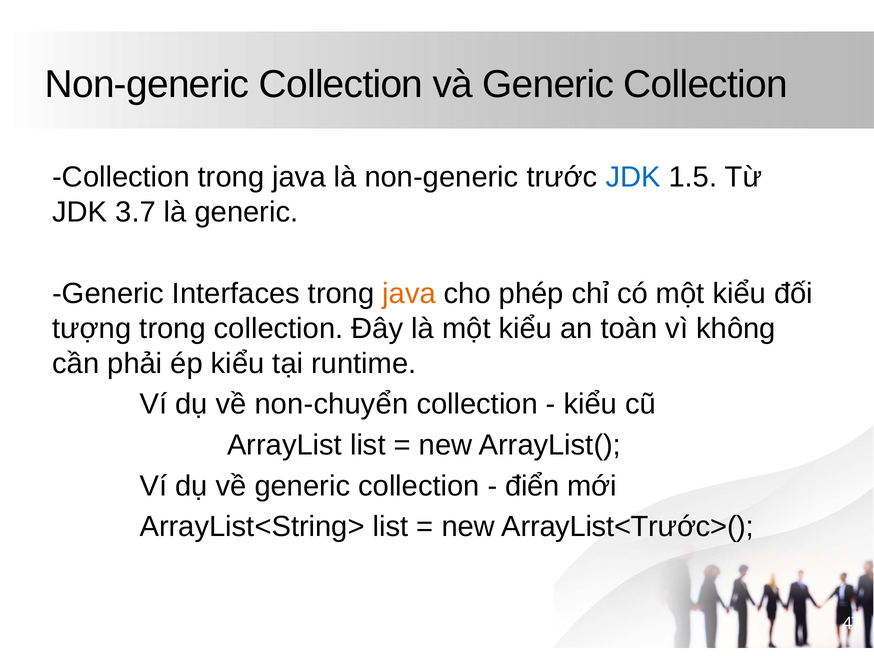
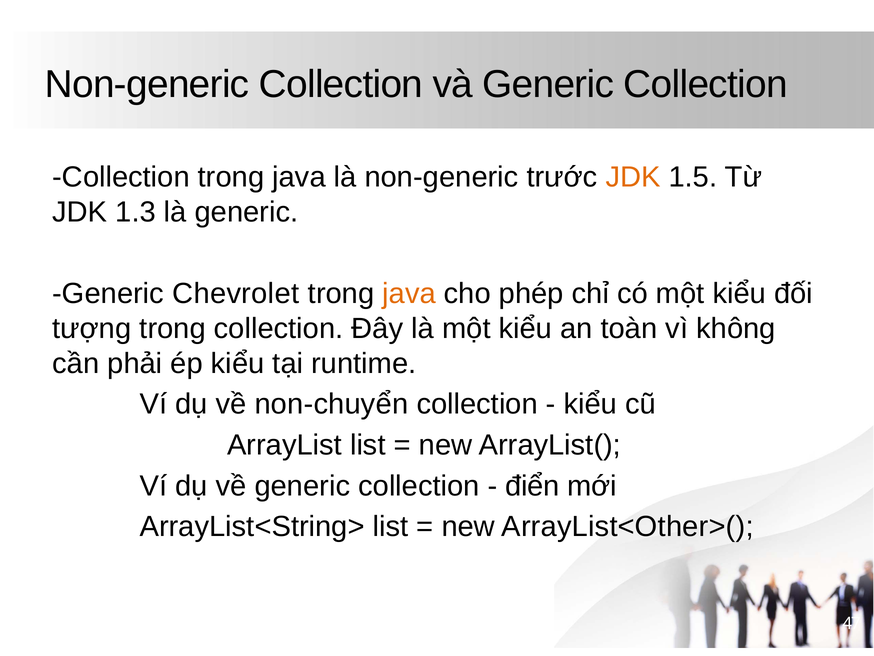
JDK colour: blue -> orange (633, 177)
3.7: 3.7 -> 1.3 (136, 212)
Interfaces: Interfaces -> Chevrolet (236, 293)
ArrayList<Trước>(: ArrayList<Trước>( -> ArrayList<Other>( (628, 526)
